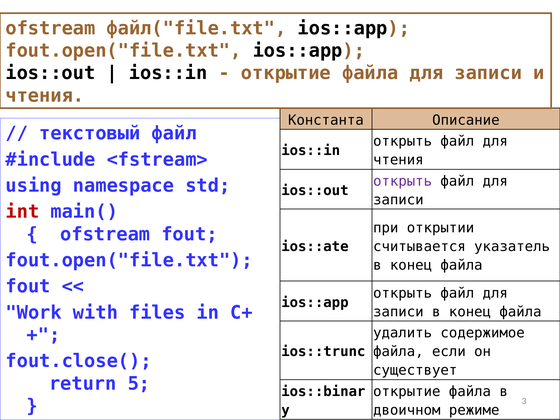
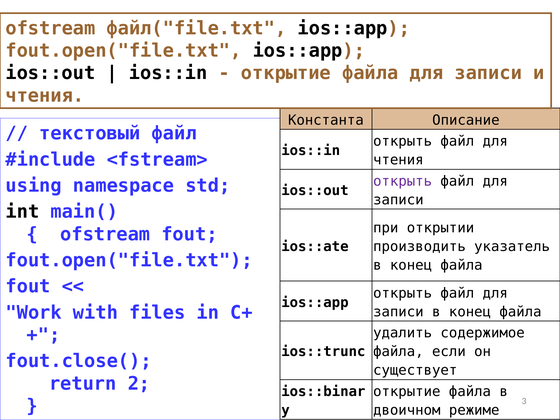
int colour: red -> black (22, 212)
считывается: считывается -> производить (419, 247)
5: 5 -> 2 (139, 384)
